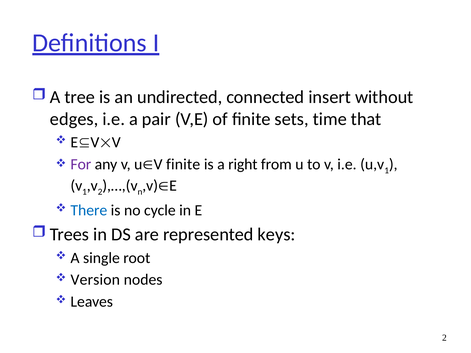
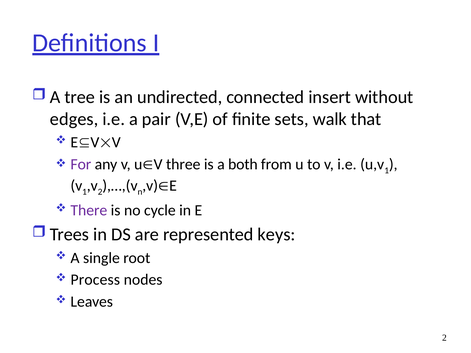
time: time -> walk (330, 119)
uV finite: finite -> three (183, 164)
right: right -> both (243, 164)
There colour: blue -> purple (89, 210)
Version: Version -> Process (95, 280)
